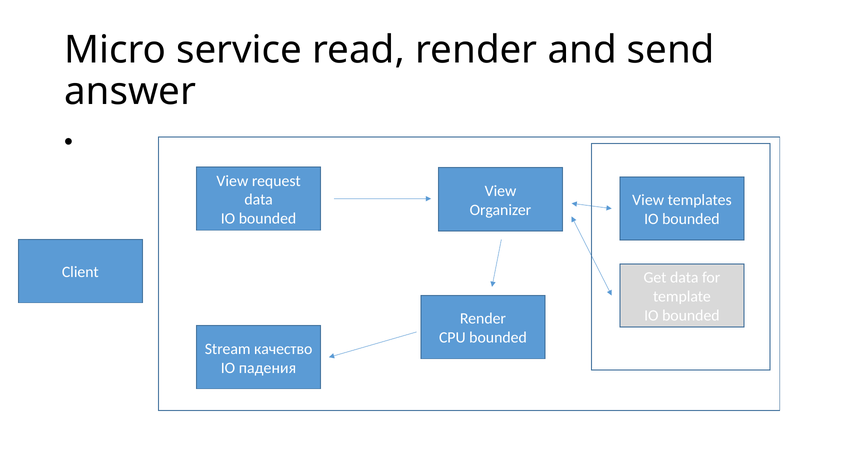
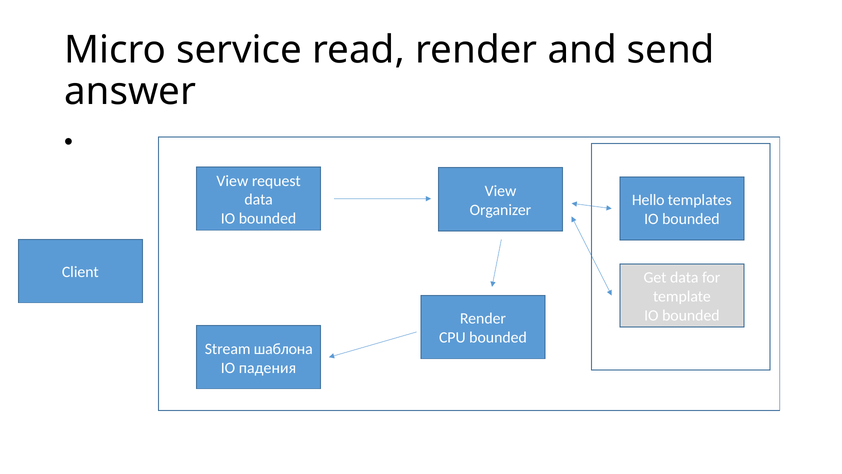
View: View -> Hello (648, 200)
качество: качество -> шаблона (283, 349)
